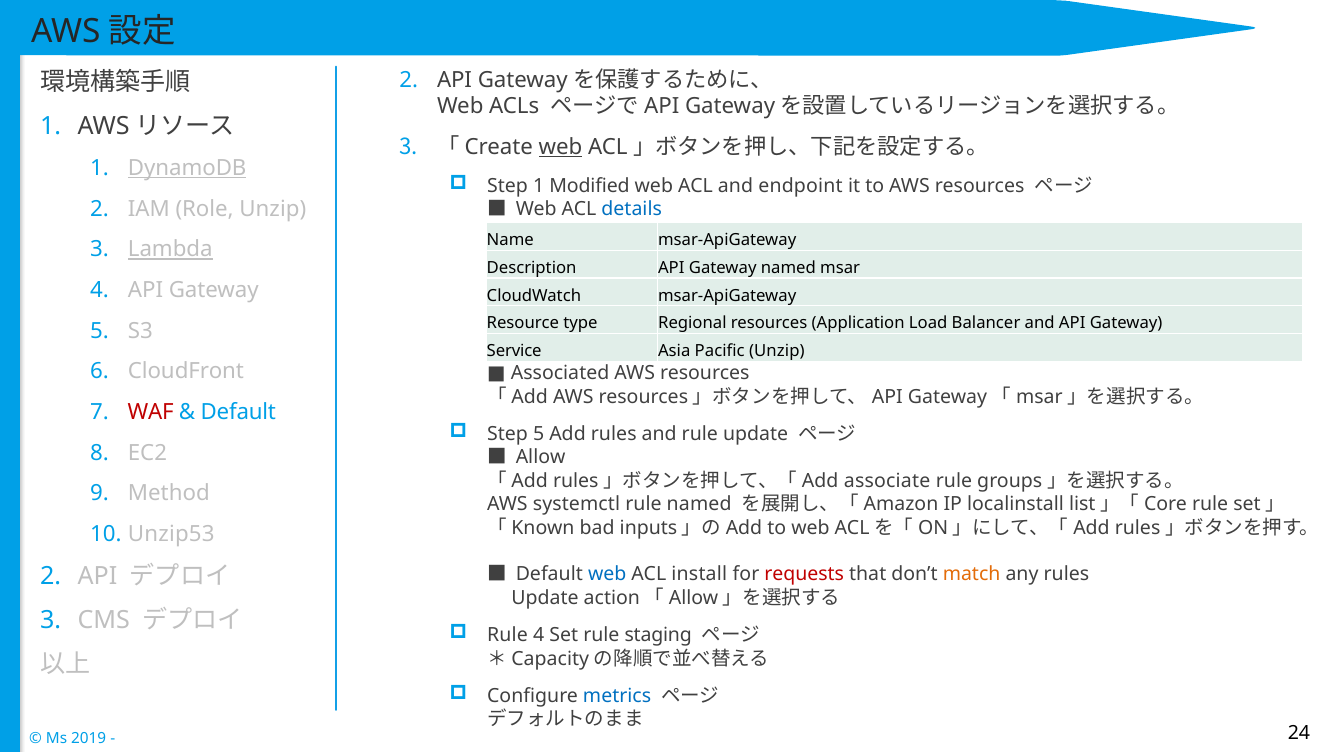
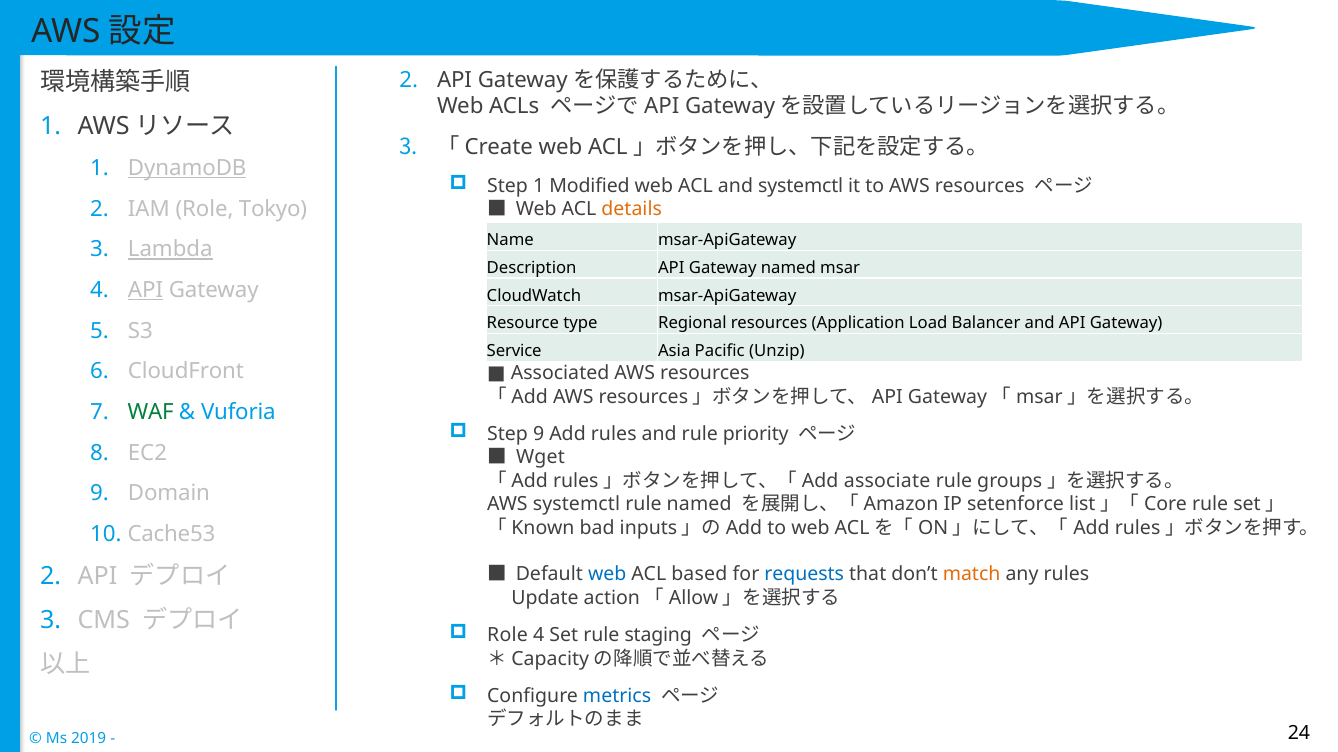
web underline: present -> none (561, 147)
and endpoint: endpoint -> systemctl (801, 186)
details colour: blue -> orange (632, 210)
Role Unzip: Unzip -> Tokyo (273, 209)
API underline: none -> present (145, 290)
WAF colour: red -> green (151, 412)
Default: Default -> Vuforia (238, 412)
Step 5: 5 -> 9 (539, 434)
rule update: update -> priority (756, 434)
Allow: Allow -> Wget (540, 458)
Method: Method -> Domain (169, 494)
localinstall: localinstall -> setenforce (1015, 505)
Unzip53: Unzip53 -> Cache53 (171, 534)
install: install -> based (699, 575)
requests colour: red -> blue (804, 575)
Rule: Rule -> Role (507, 636)
